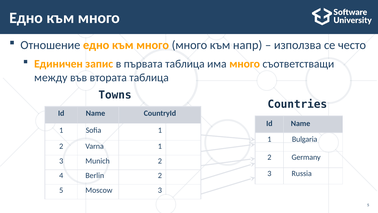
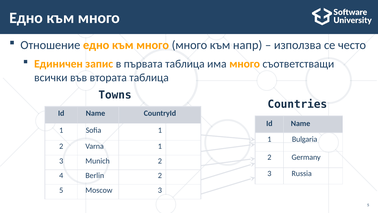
между: между -> всички (51, 78)
